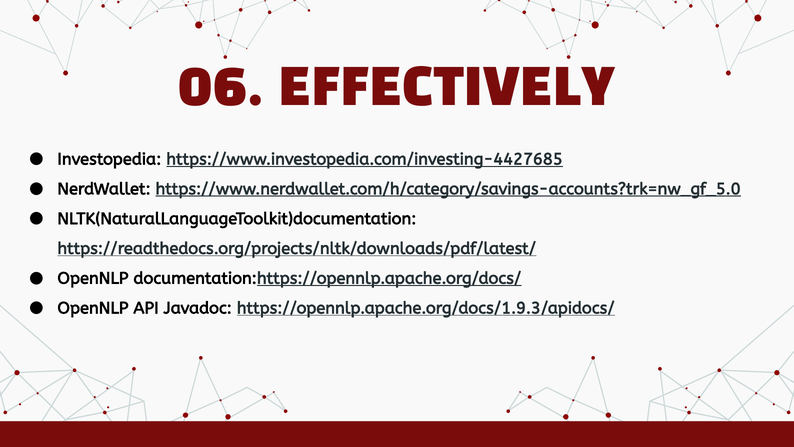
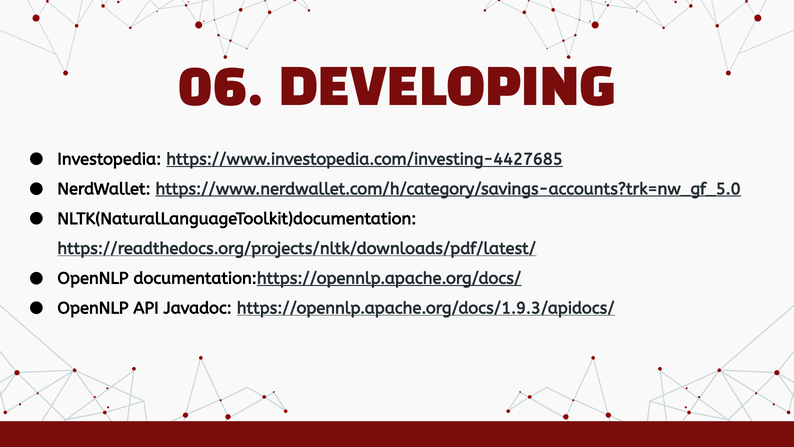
EFFECTIVELY: EFFECTIVELY -> DEVELOPING (447, 88)
